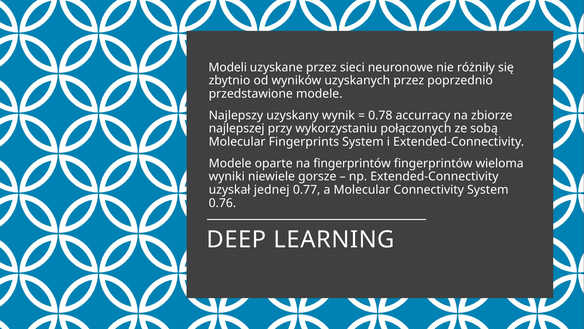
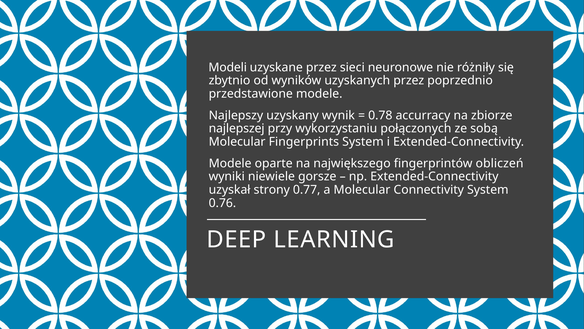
na fingerprintów: fingerprintów -> największego (352, 163)
wieloma: wieloma -> obliczeń (500, 163)
jednej: jednej -> strony (272, 190)
